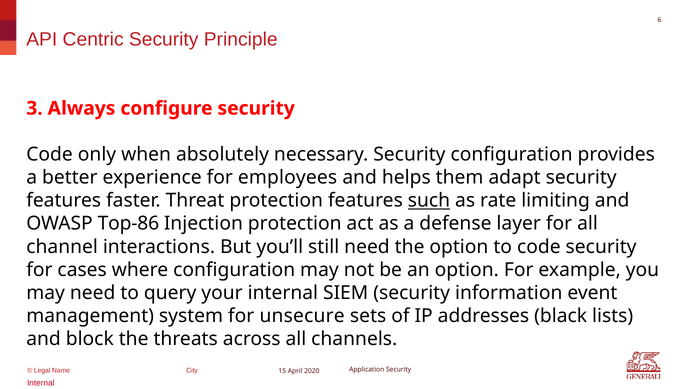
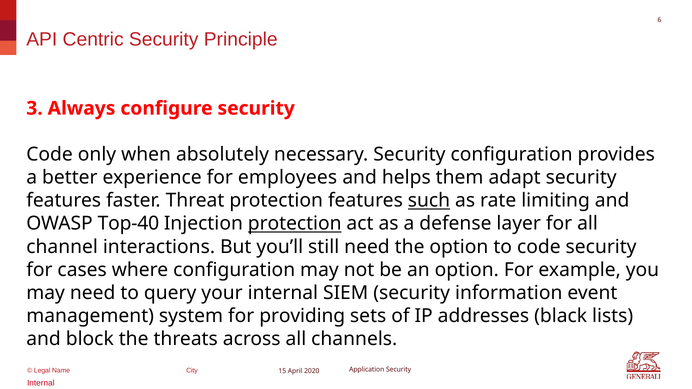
Top-86: Top-86 -> Top-40 (128, 224)
protection underline: none -> present (295, 224)
unsecure: unsecure -> providing (302, 316)
